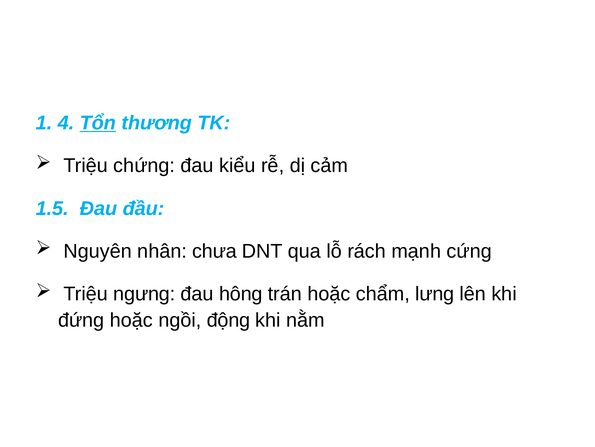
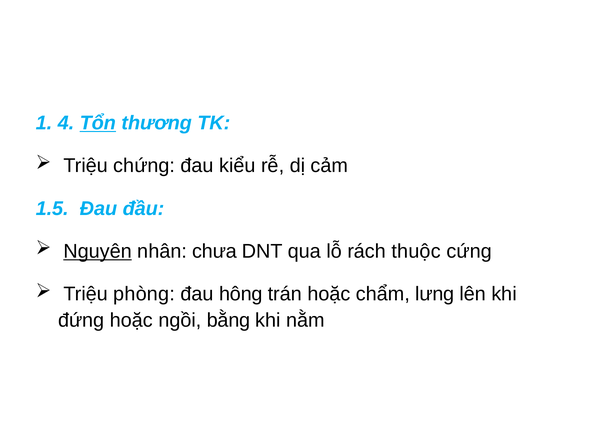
Nguyên underline: none -> present (98, 251)
mạnh: mạnh -> thuộc (416, 251)
ngưng: ngưng -> phòng (144, 294)
động: động -> bằng (228, 320)
